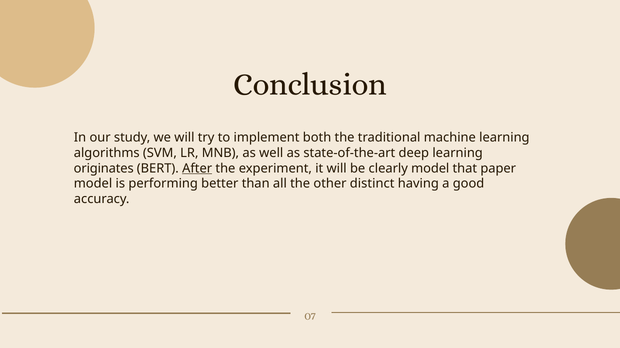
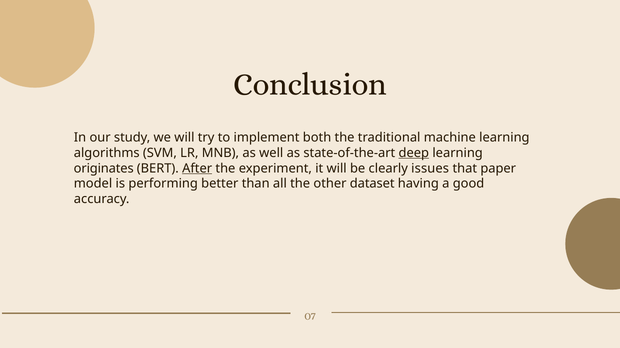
deep underline: none -> present (414, 153)
clearly model: model -> issues (430, 169)
distinct: distinct -> dataset (372, 184)
